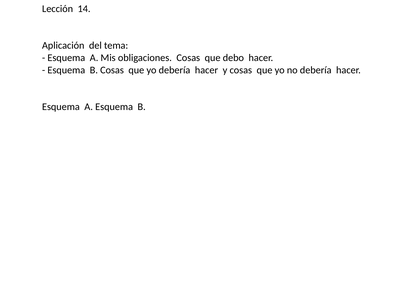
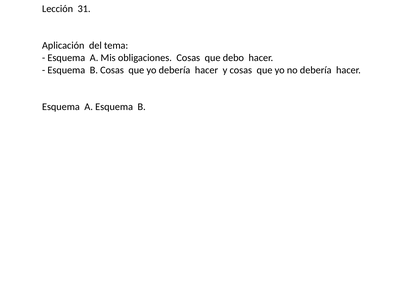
14: 14 -> 31 (84, 9)
